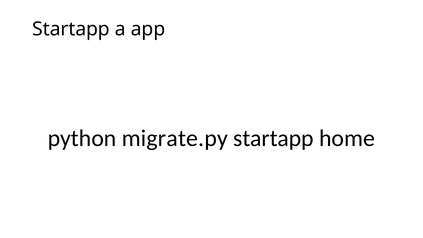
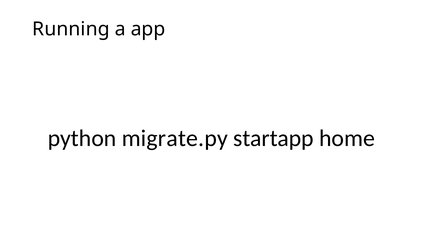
Startapp: Startapp -> Running (71, 29)
